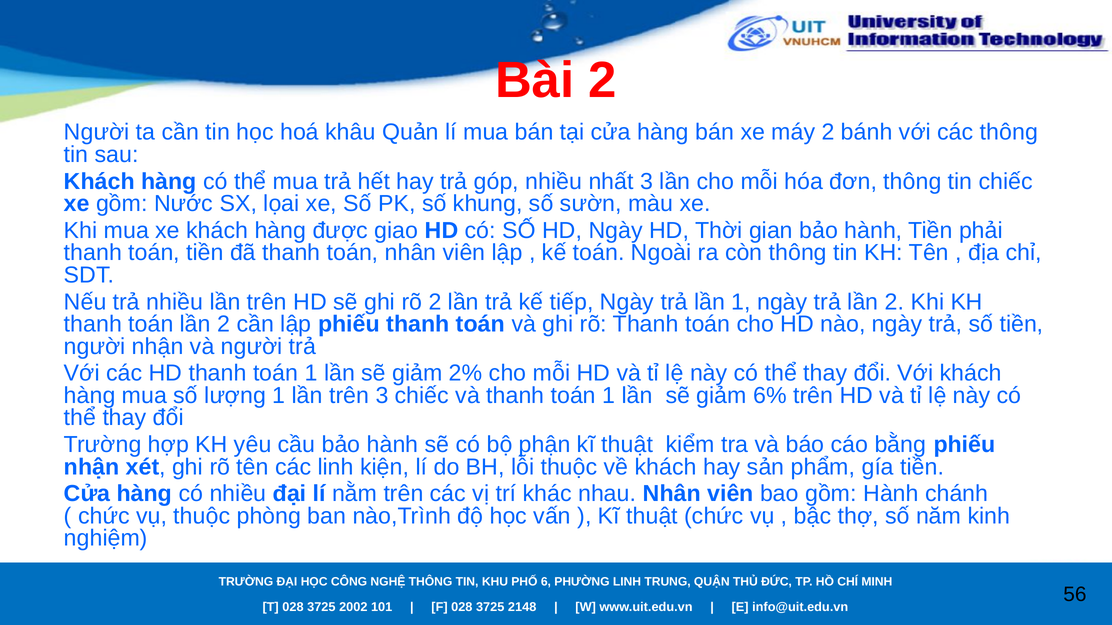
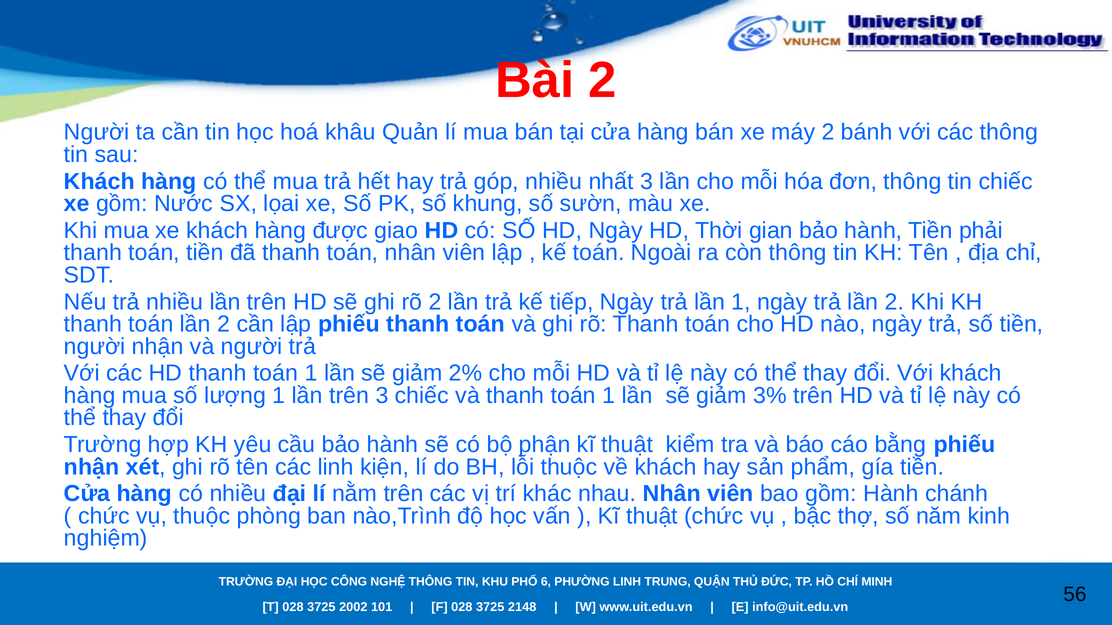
6%: 6% -> 3% (770, 396)
